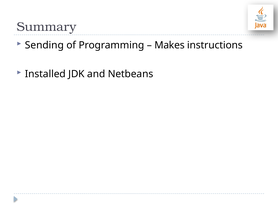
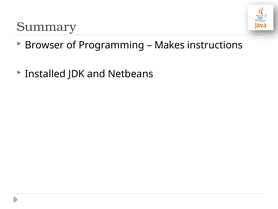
Sending: Sending -> Browser (44, 45)
